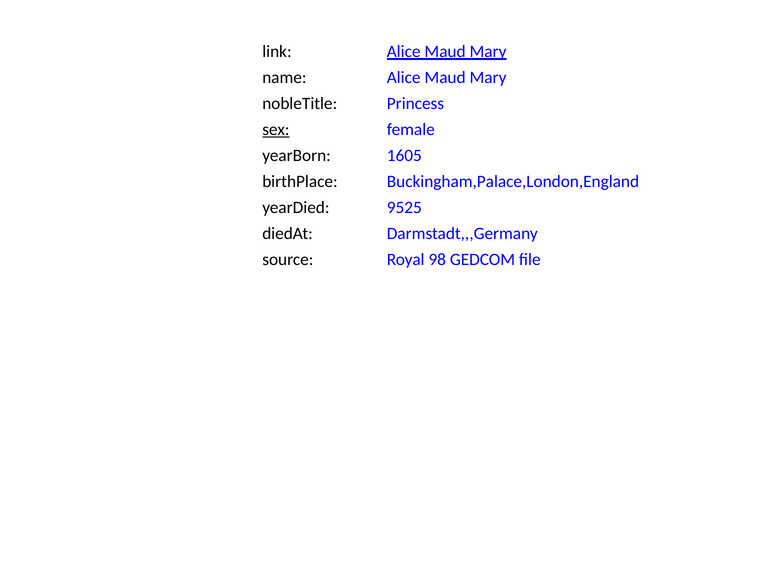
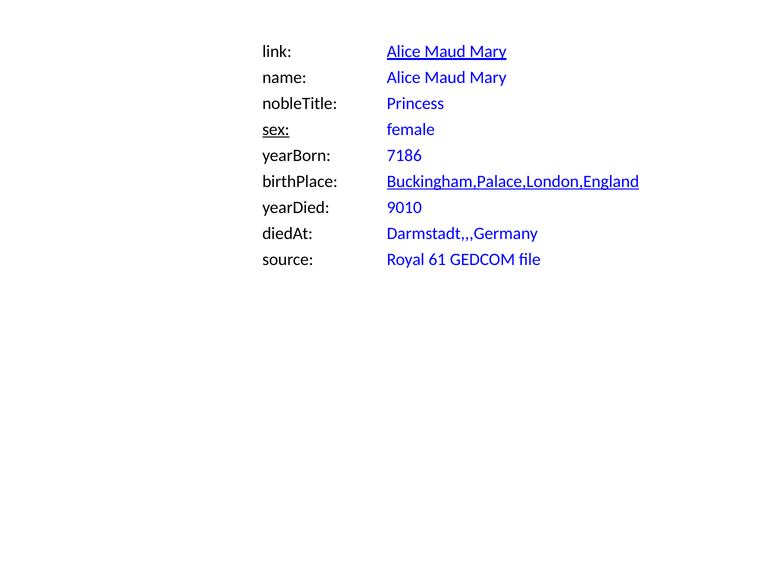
1605: 1605 -> 7186 (404, 155)
Buckingham,Palace,London,England underline: none -> present (513, 181)
9525: 9525 -> 9010 (404, 207)
98: 98 -> 61 (437, 259)
